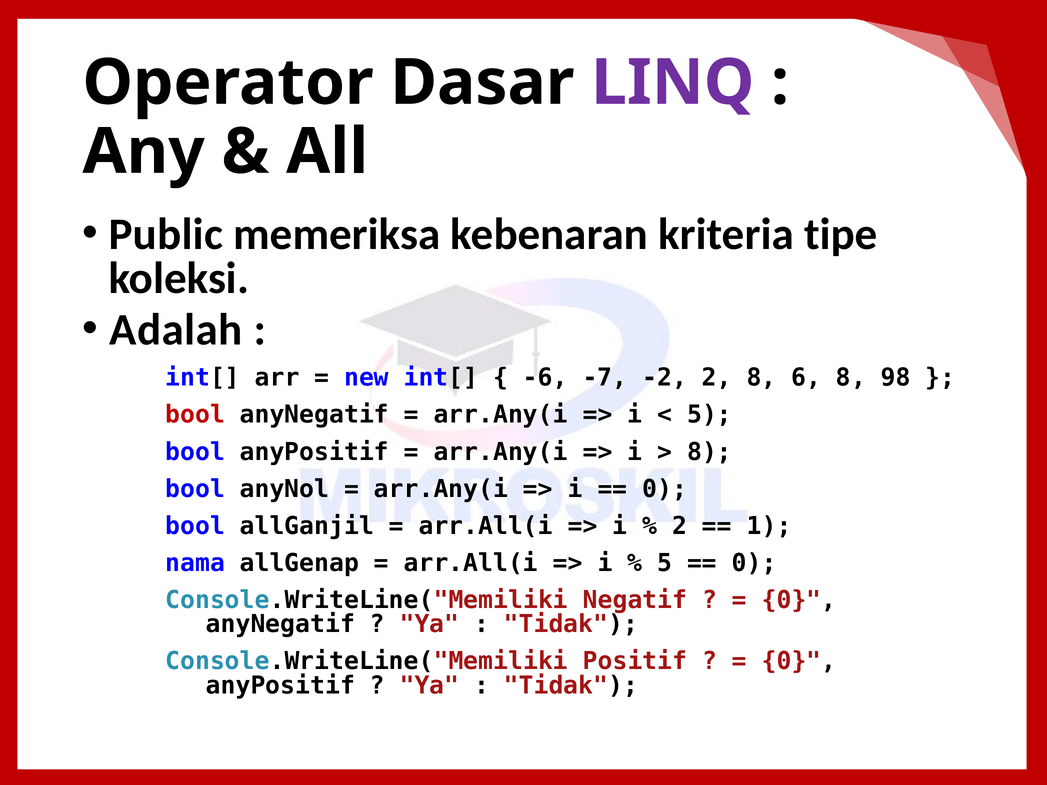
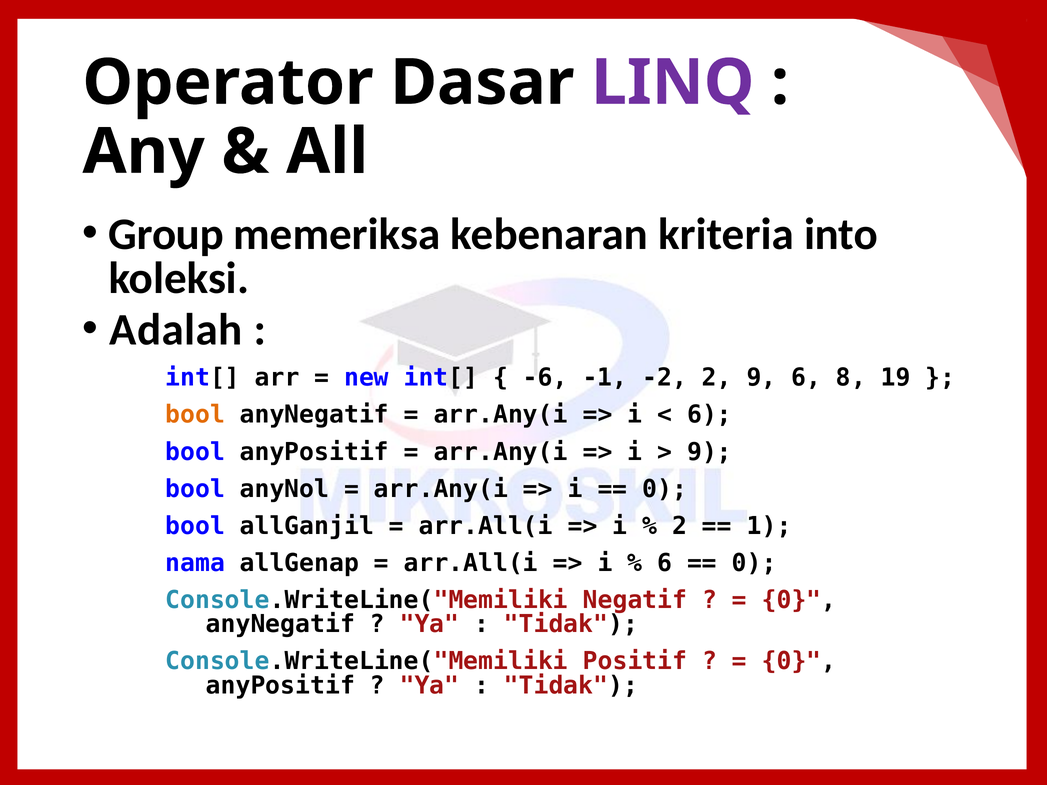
Public: Public -> Group (166, 234)
tipe: tipe -> into (841, 234)
-7: -7 -> -1 (605, 378)
2 8: 8 -> 9 (761, 378)
98: 98 -> 19 (896, 378)
bool colour: red -> orange (195, 415)
5: 5 -> 6 (709, 415)
8: 8 -> 9 (709, 452)
5: 5 -> 6 (665, 563)
